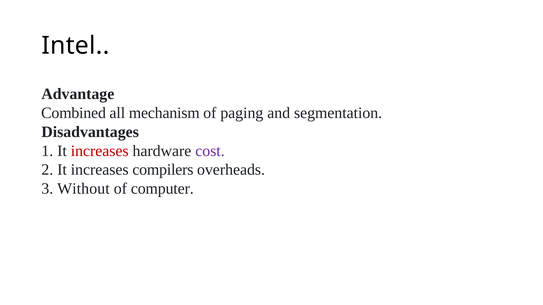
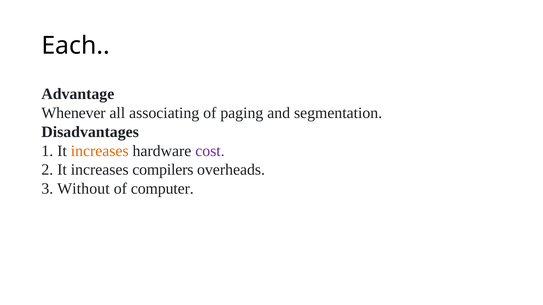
Intel: Intel -> Each (76, 46)
Combined: Combined -> Whenever (73, 113)
mechanism: mechanism -> associating (164, 113)
increases colour: red -> orange (100, 151)
